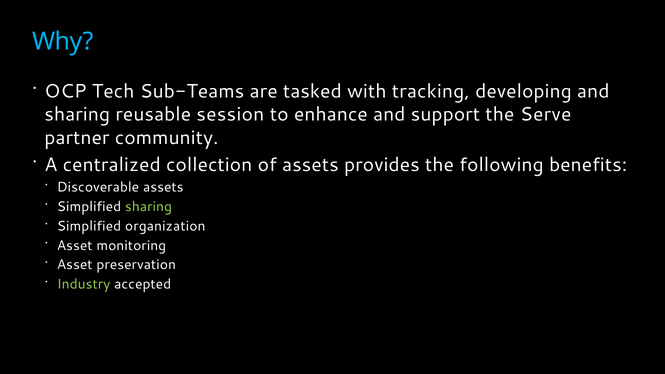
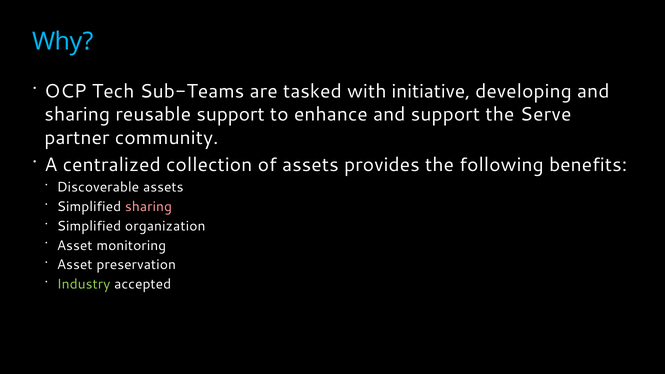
tracking: tracking -> initiative (431, 91)
reusable session: session -> support (231, 115)
sharing colour: light green -> pink (149, 207)
